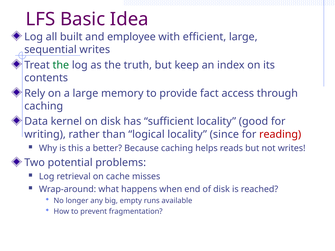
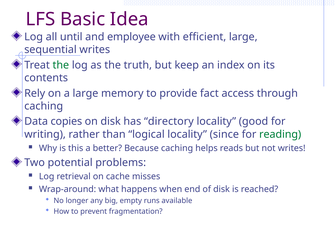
built: built -> until (71, 37)
kernel: kernel -> copies (66, 122)
sufficient: sufficient -> directory (169, 122)
reading colour: red -> green (280, 134)
